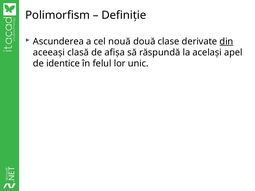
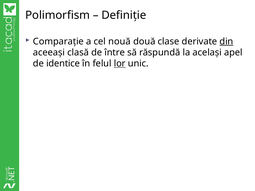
Ascunderea: Ascunderea -> Comparație (58, 41)
afișa: afișa -> între (115, 52)
lor underline: none -> present (120, 64)
